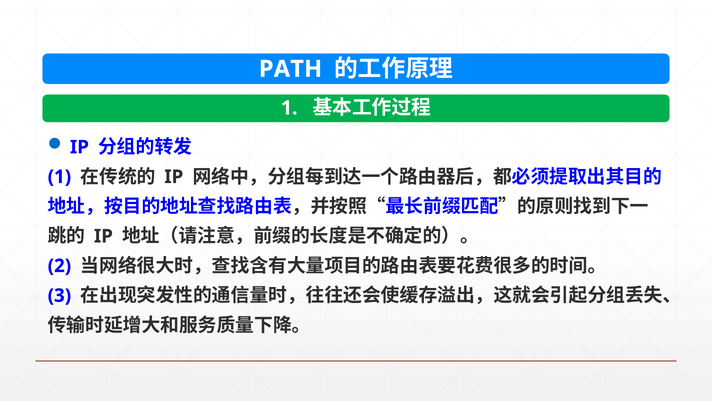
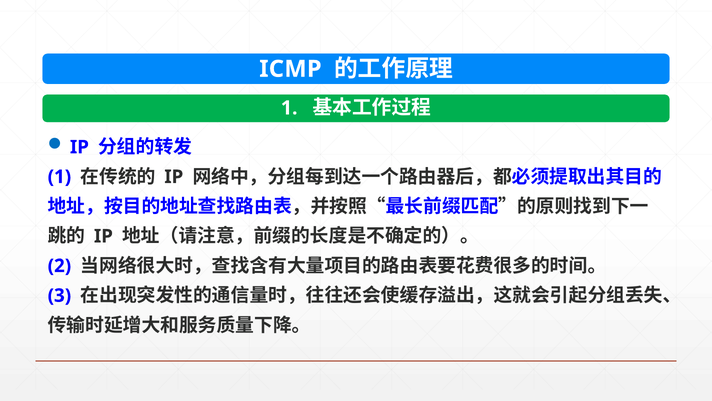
PATH: PATH -> ICMP (290, 69)
